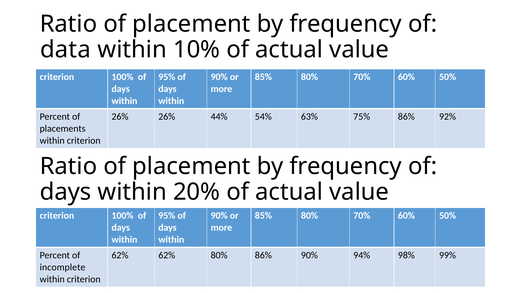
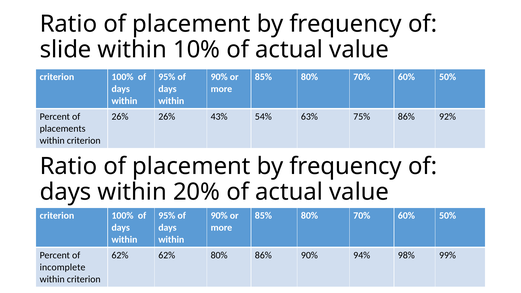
data: data -> slide (66, 50)
44%: 44% -> 43% (219, 117)
